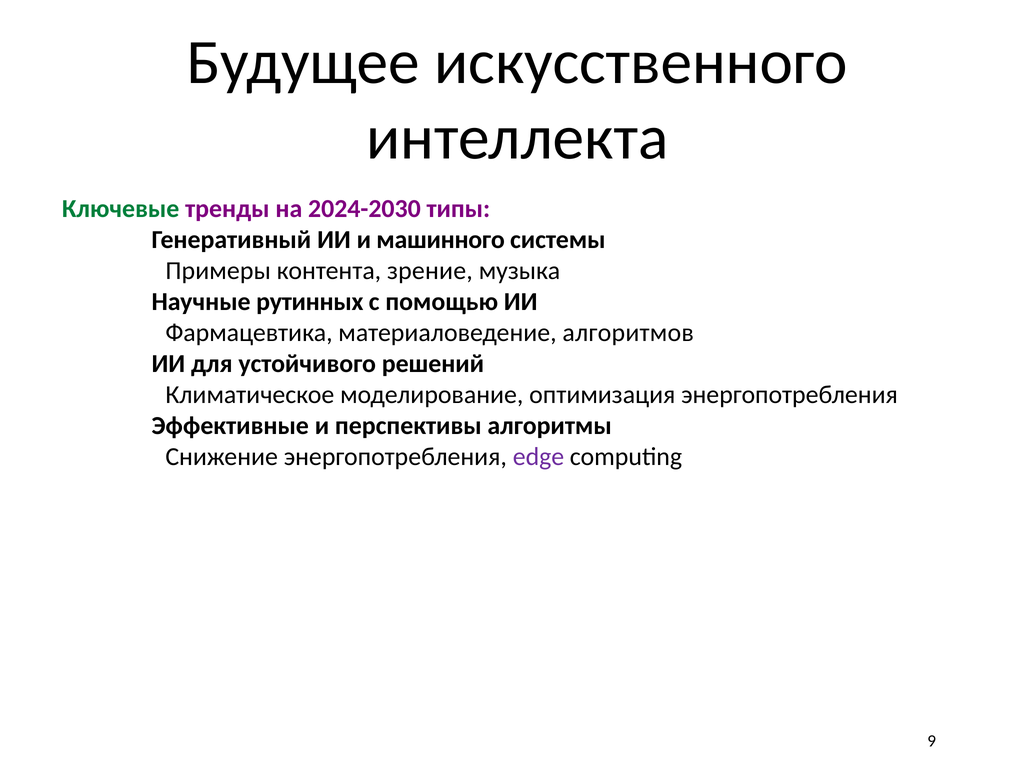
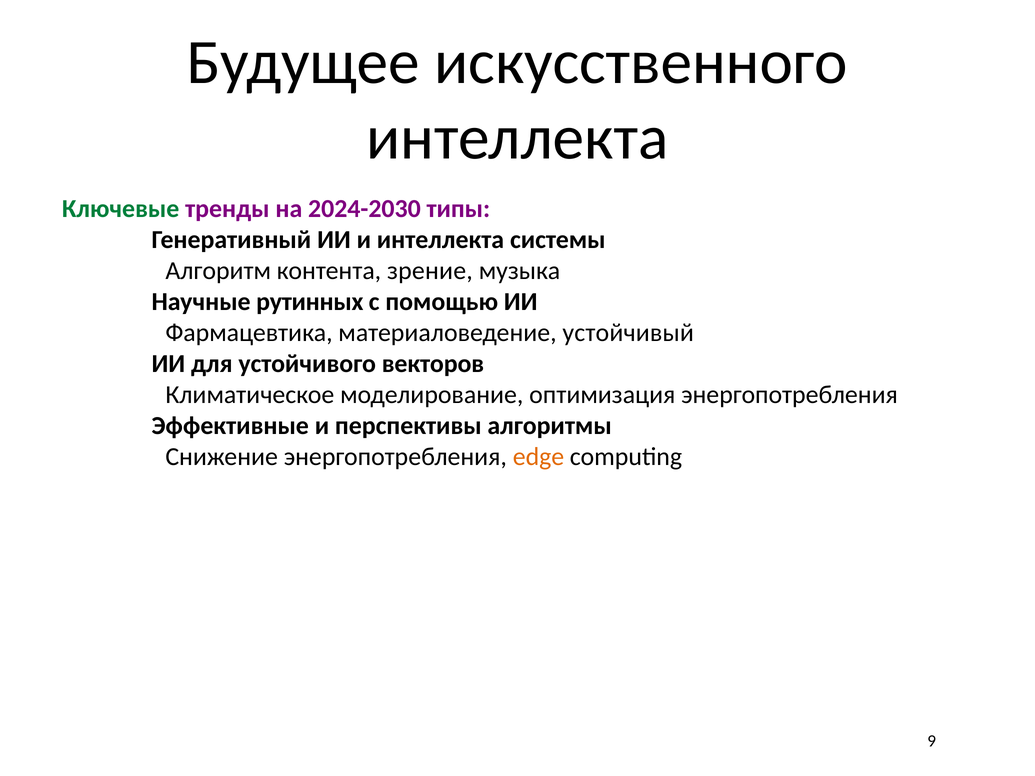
и машинного: машинного -> интеллекта (440, 240)
Примеры: Примеры -> Алгоритм (218, 271)
алгоритмов: алгоритмов -> устойчивый (628, 333)
решений: решений -> векторов (433, 364)
edge colour: purple -> orange (538, 457)
